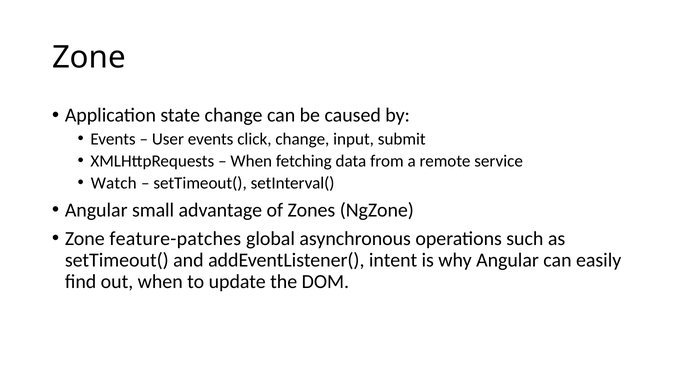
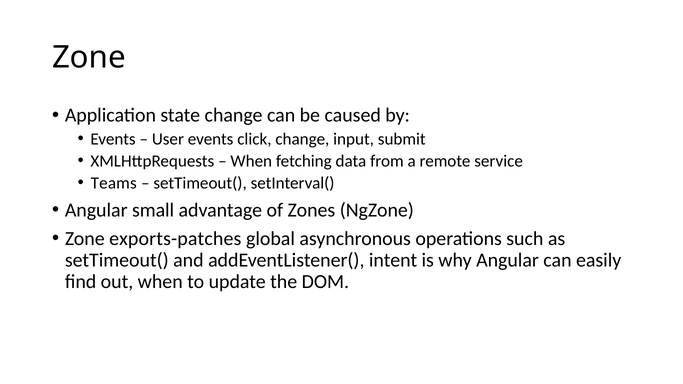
Watch: Watch -> Teams (114, 183)
feature-patches: feature-patches -> exports-patches (175, 239)
